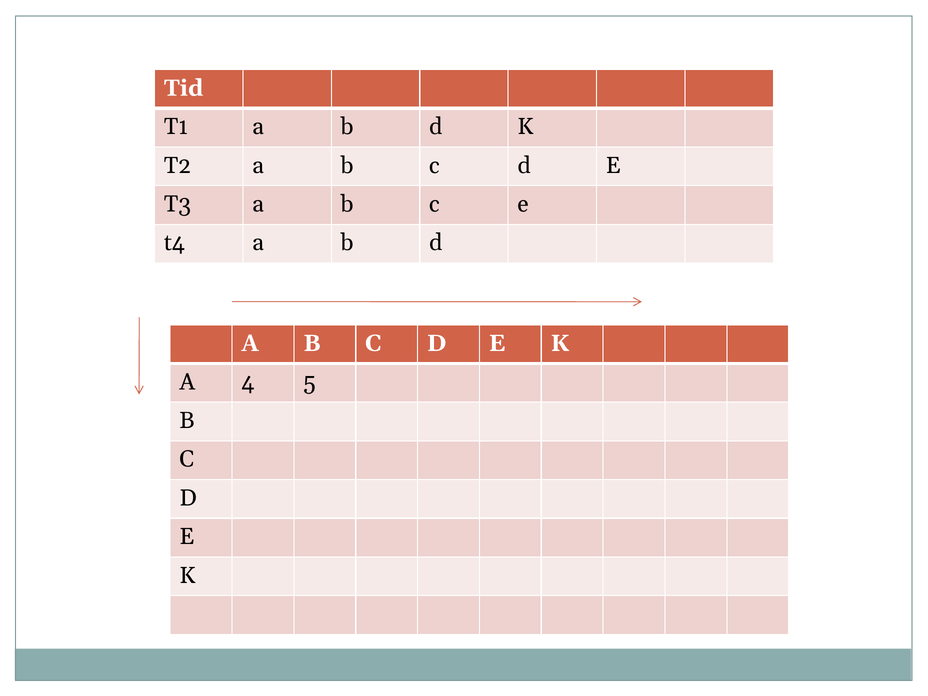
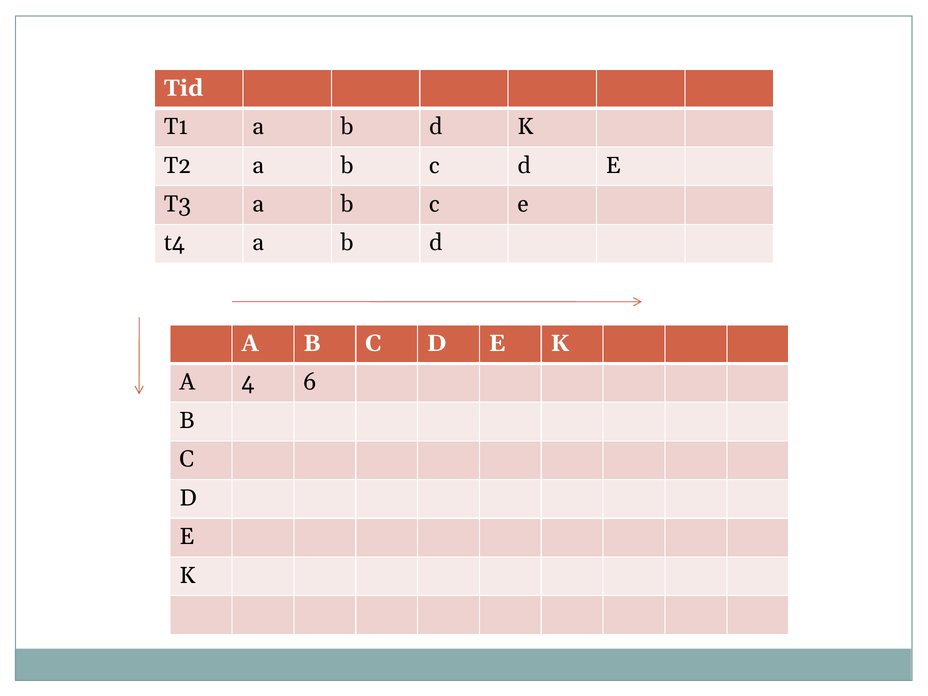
5: 5 -> 6 (310, 382)
